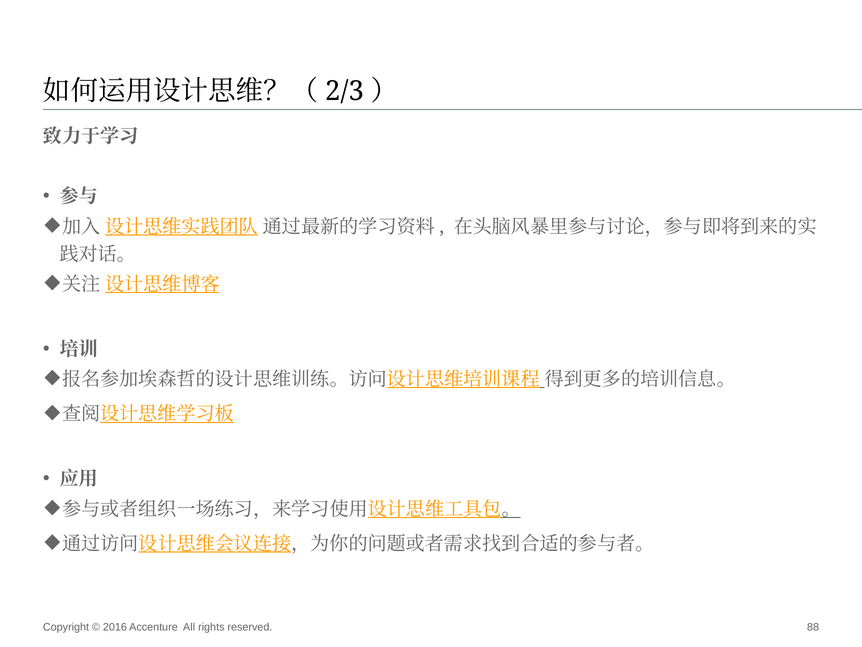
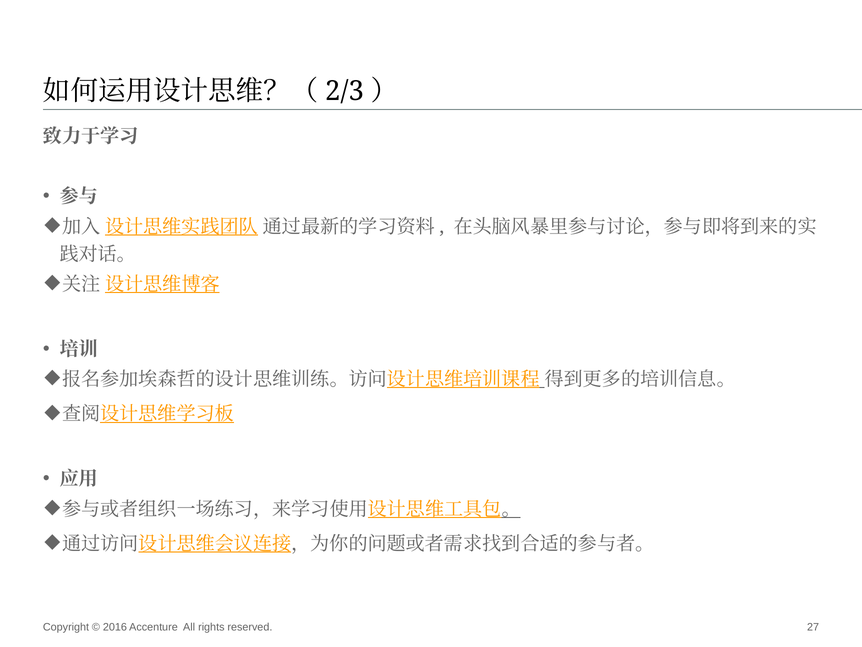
88: 88 -> 27 (813, 627)
